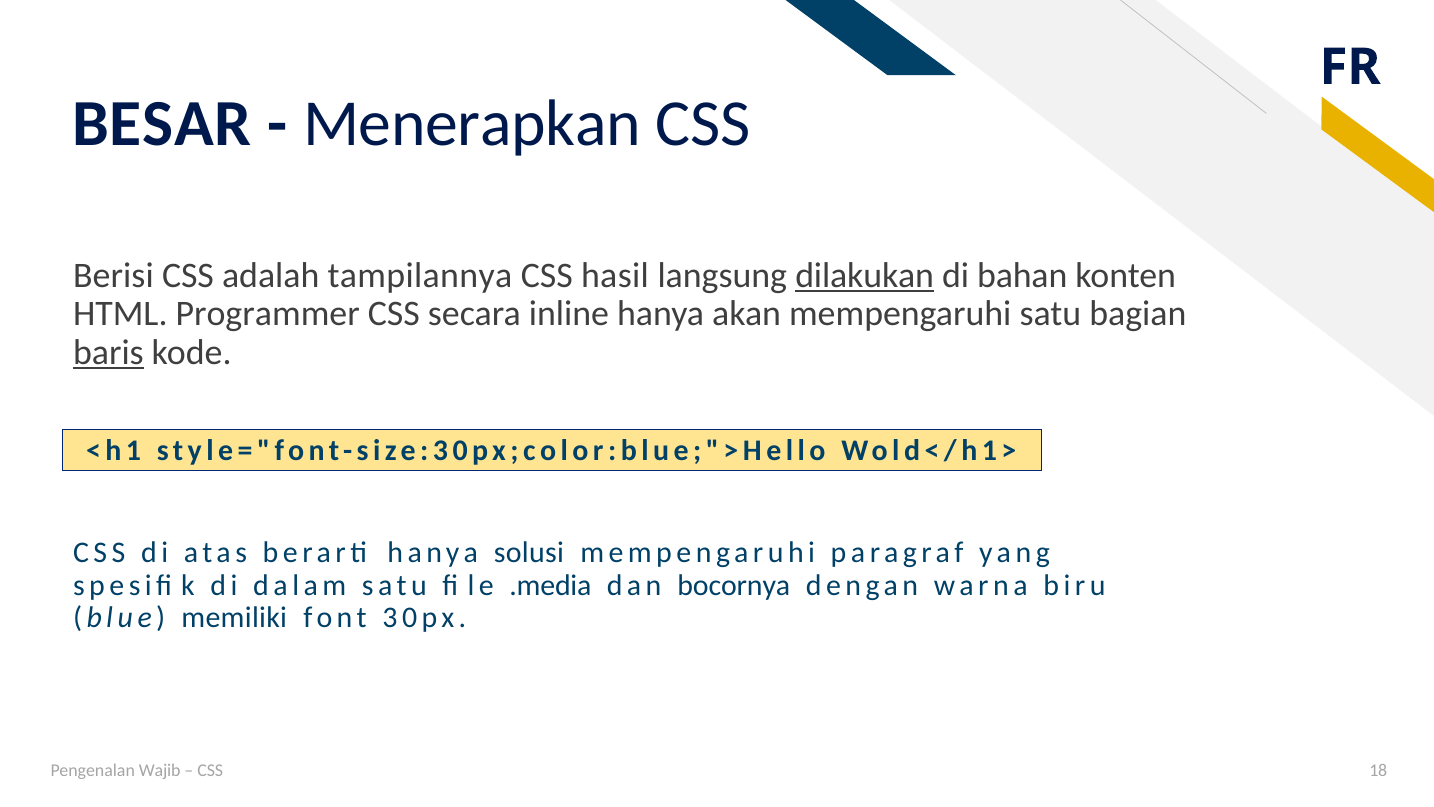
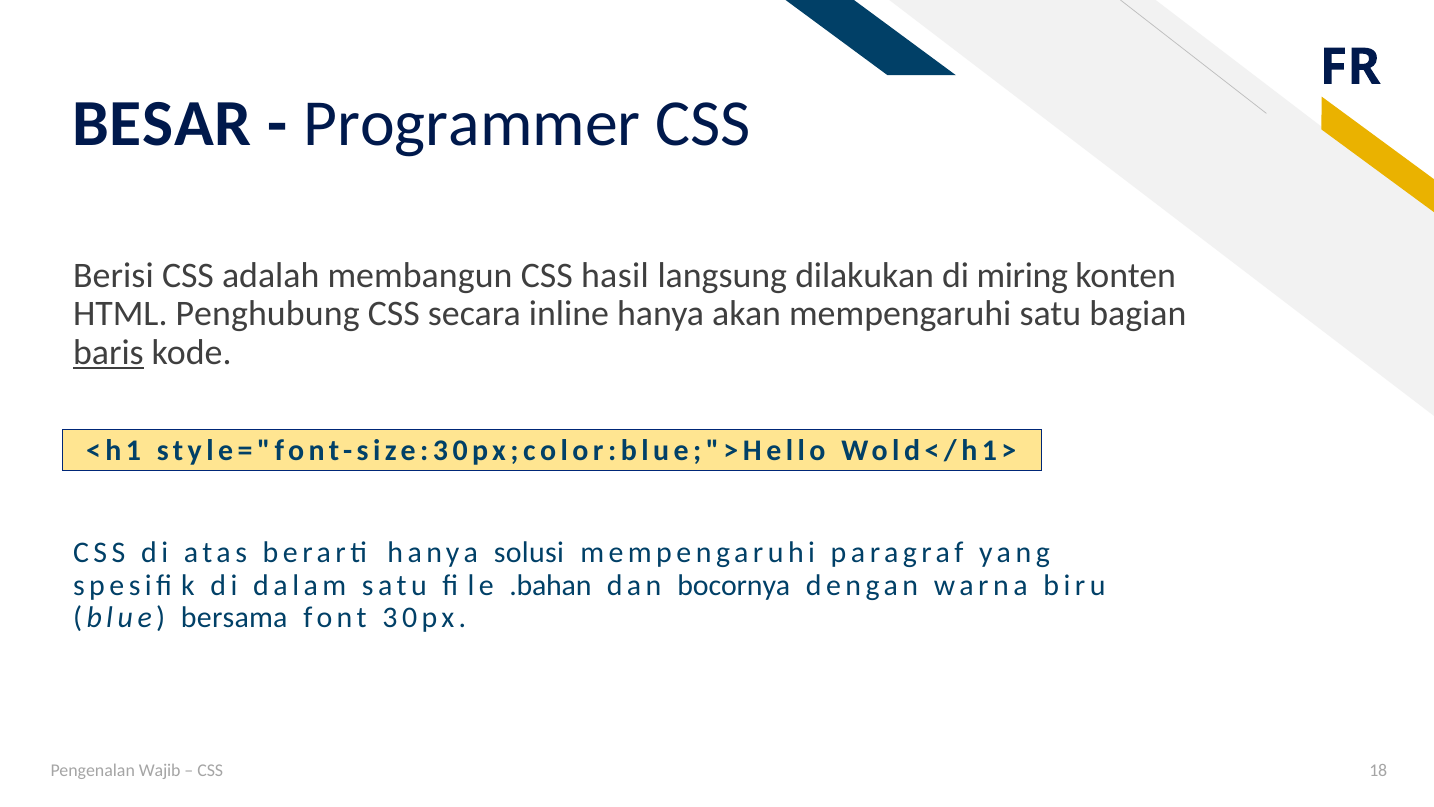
Menerapkan: Menerapkan -> Programmer (472, 124)
tampilannya: tampilannya -> membangun (420, 275)
dilakukan underline: present -> none (865, 275)
bahan: bahan -> miring (1022, 275)
Programmer: Programmer -> Penghubung (268, 314)
.media: .media -> .bahan (550, 585)
memiliki: memiliki -> bersama (234, 617)
